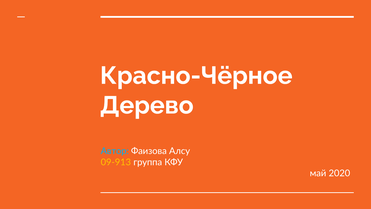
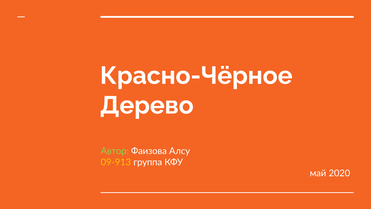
Автор colour: light blue -> light green (115, 151)
